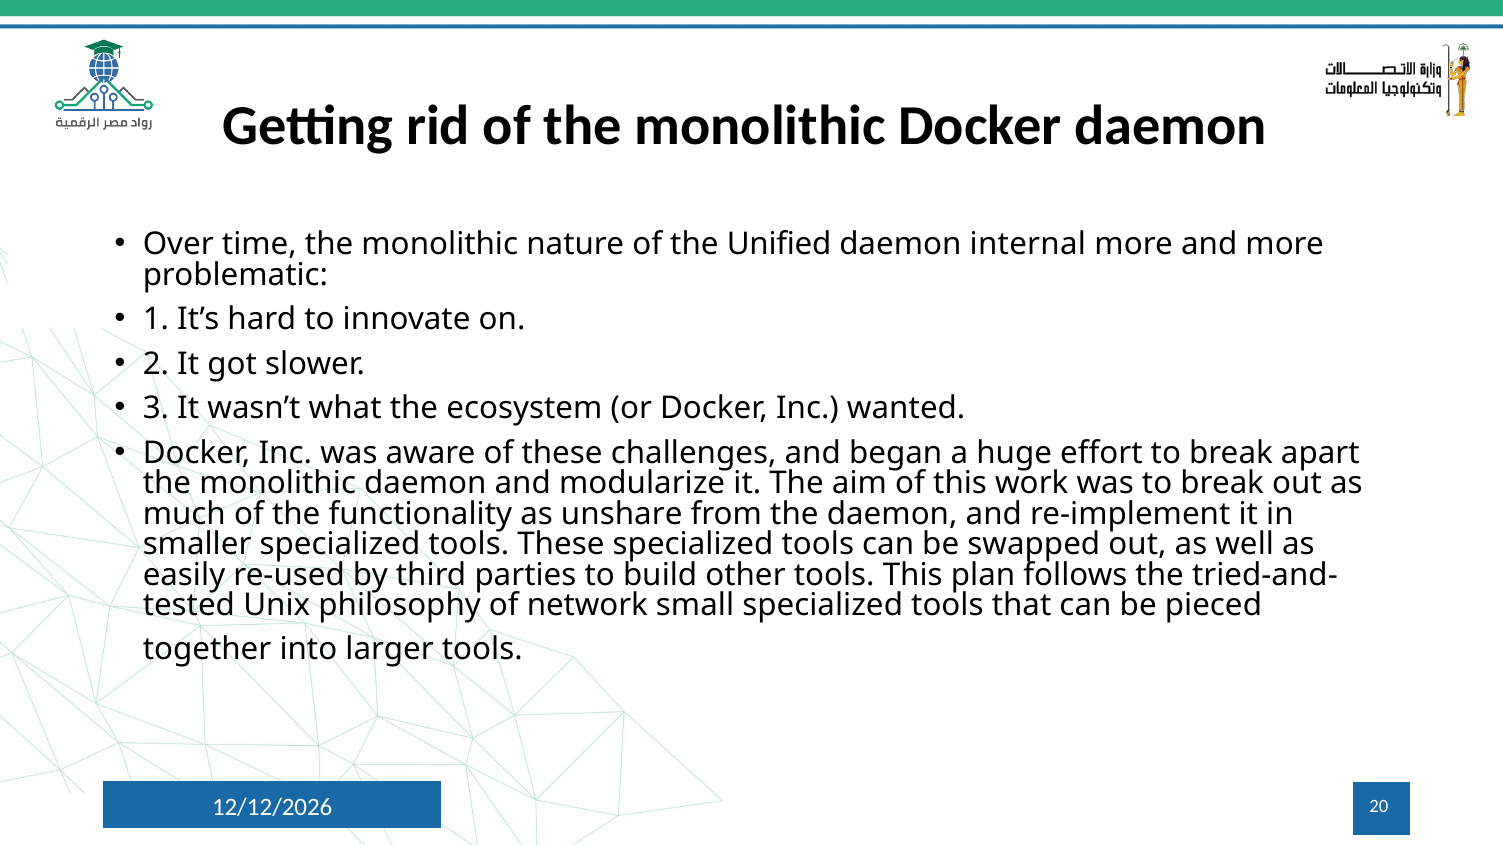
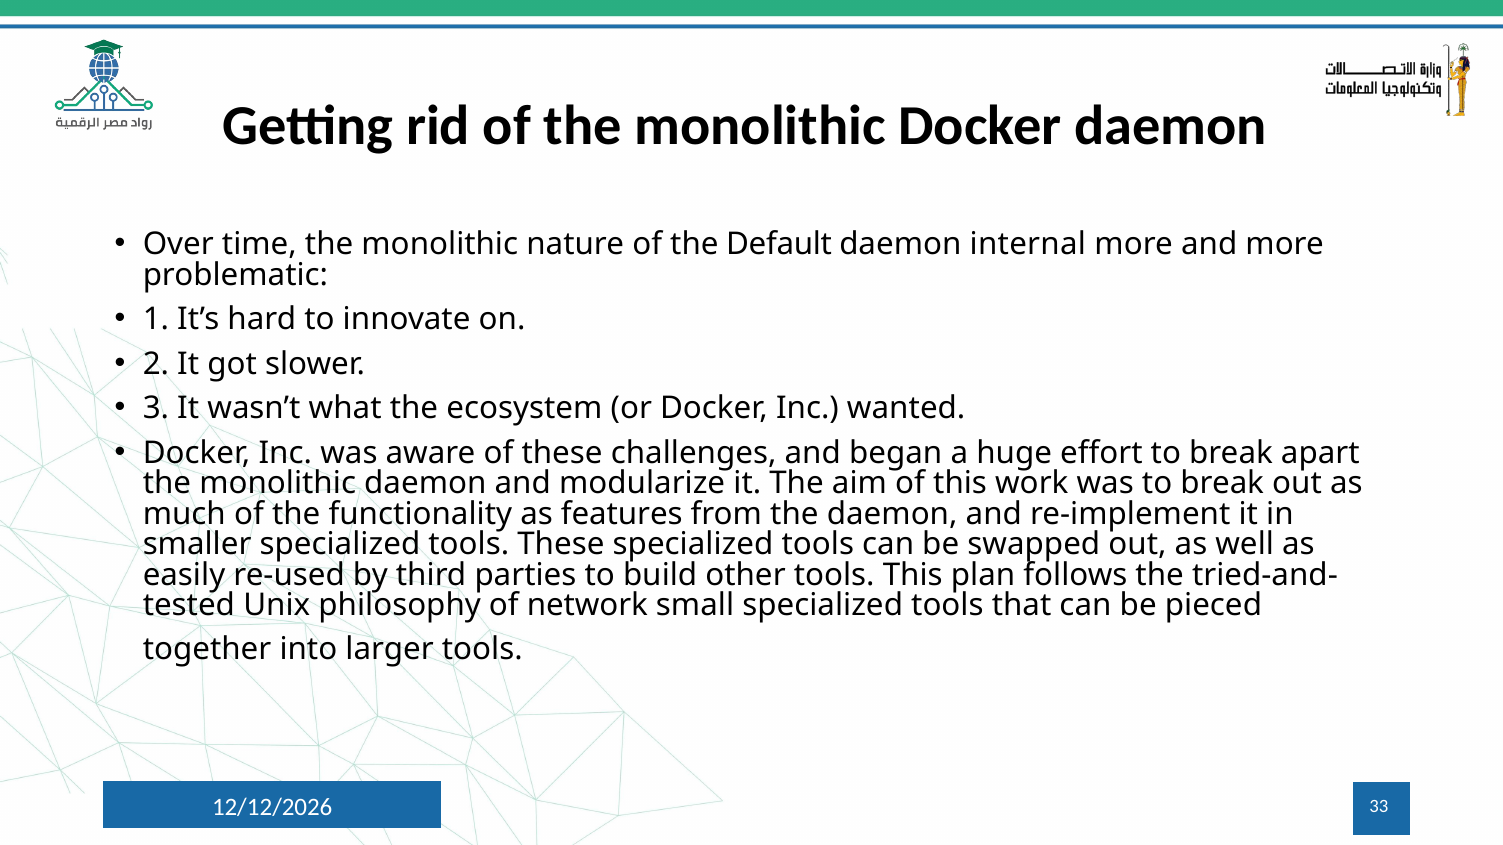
Unified: Unified -> Default (779, 245)
unshare: unshare -> features (622, 514)
20: 20 -> 33 (1379, 807)
